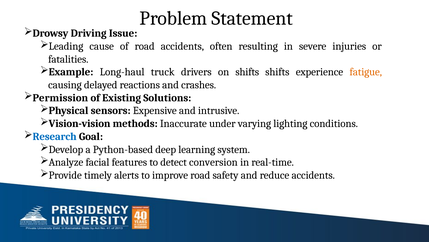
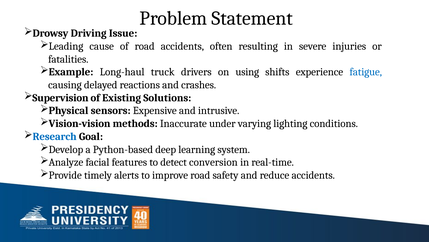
on shifts: shifts -> using (247, 72)
fatigue colour: orange -> blue (366, 72)
Permission: Permission -> Supervision (60, 98)
